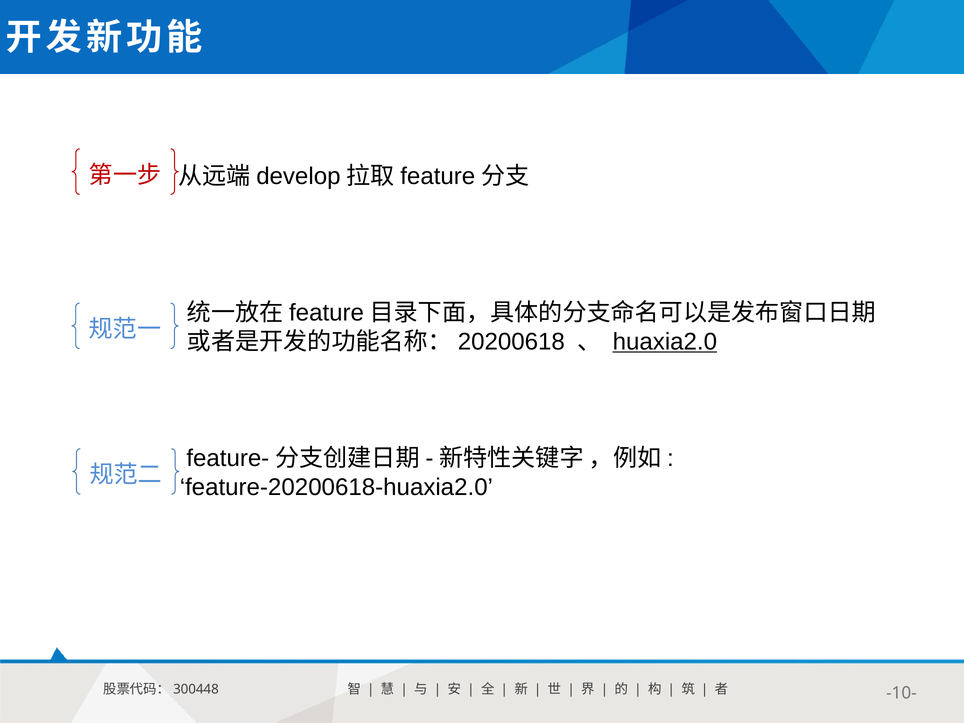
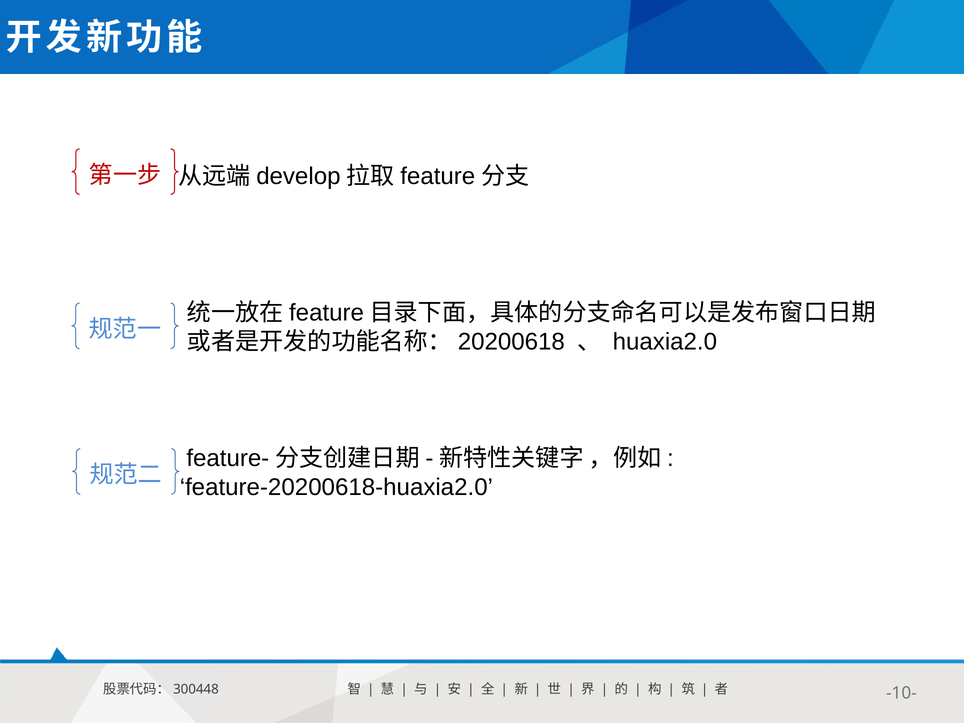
huaxia2.0 underline: present -> none (665, 342)
